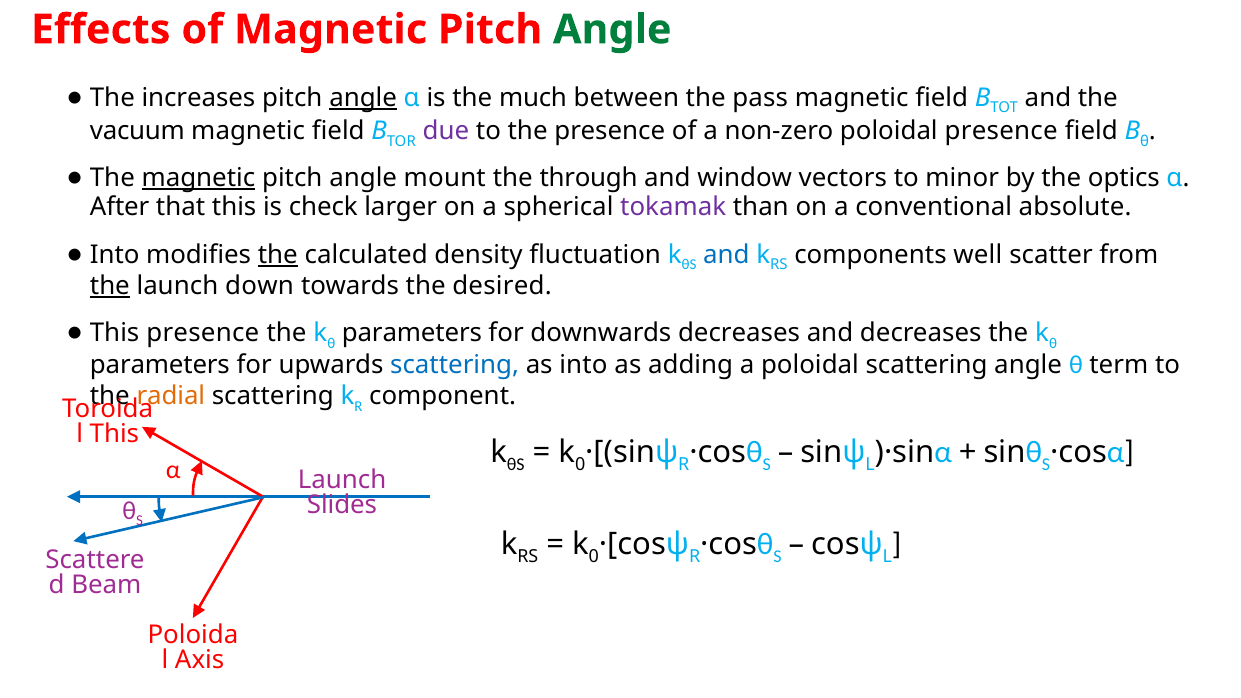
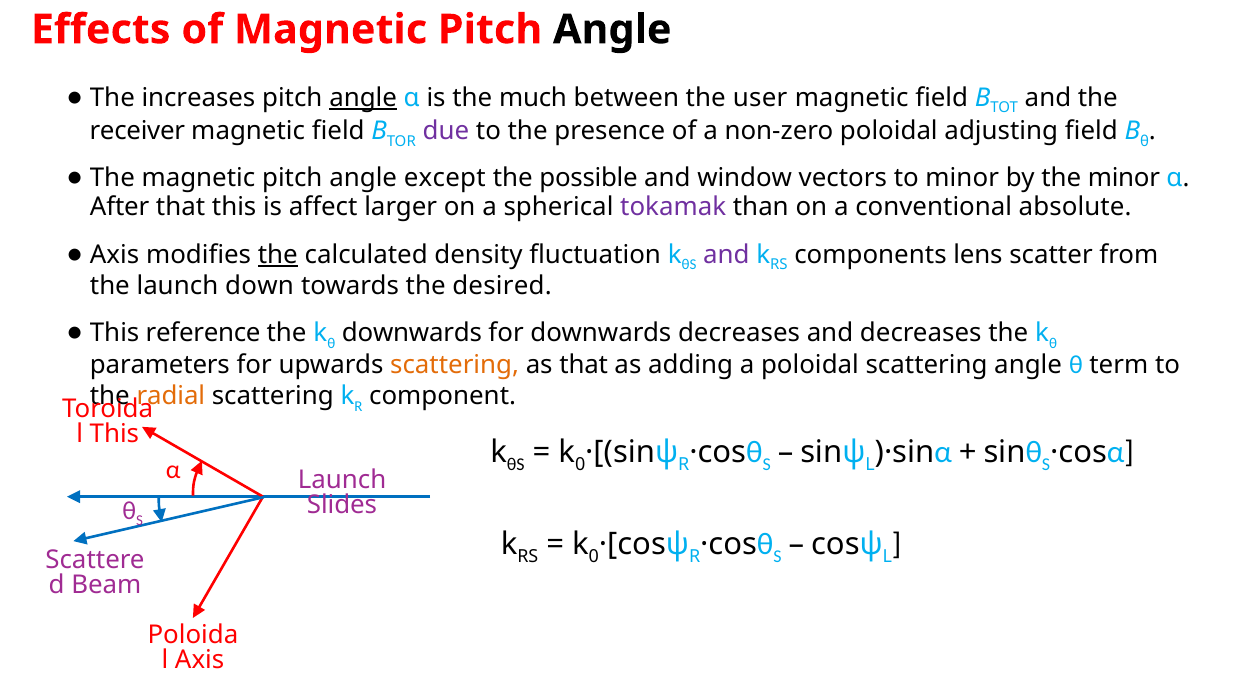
Angle colour: green -> black (612, 30)
pass: pass -> user (760, 98)
vacuum: vacuum -> receiver (137, 131)
poloidal presence: presence -> adjusting (1001, 131)
magnetic underline: present -> none (198, 178)
mount: mount -> except (445, 178)
through: through -> possible (589, 178)
the optics: optics -> minor (1124, 178)
check: check -> affect (323, 207)
Into: Into -> Axis (115, 255)
and colour: blue -> purple (726, 255)
well: well -> lens (978, 255)
the underline: present -> none (110, 286)
This presence: presence -> reference (203, 333)
parameters: parameters -> downwards (412, 333)
scattering colour: blue -> orange (455, 365)
as into: into -> that (584, 365)
